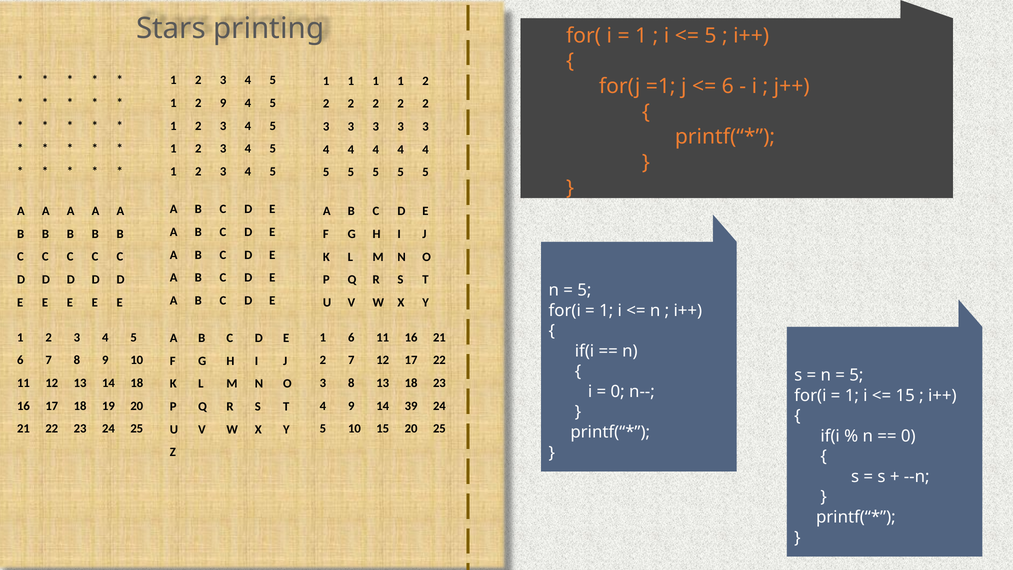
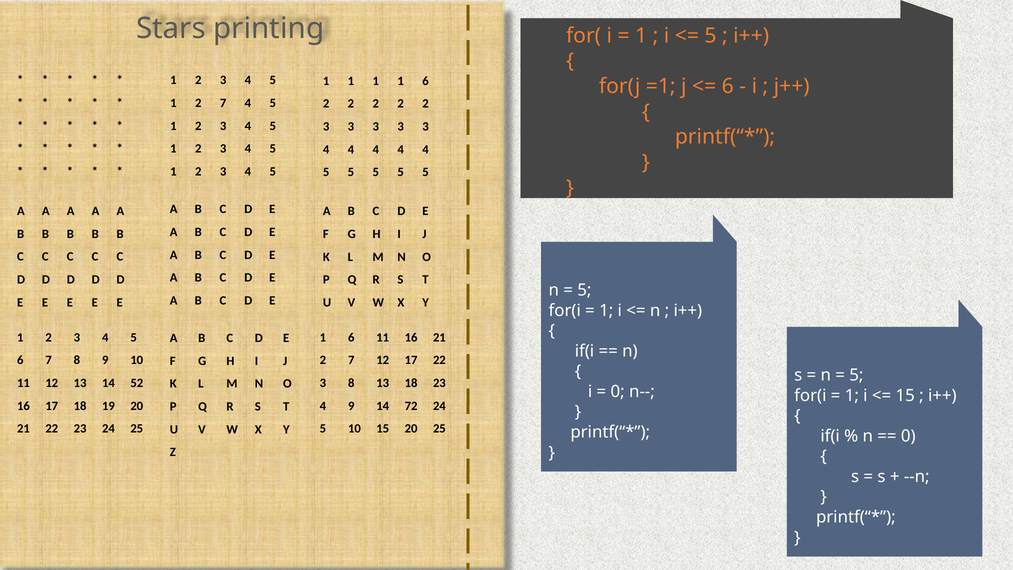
1 1 2: 2 -> 6 (426, 81)
1 2 9: 9 -> 7 (223, 103)
14 18: 18 -> 52 (137, 383)
39: 39 -> 72 (411, 406)
